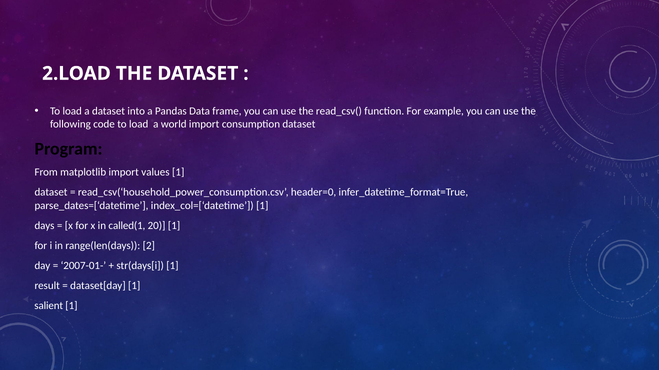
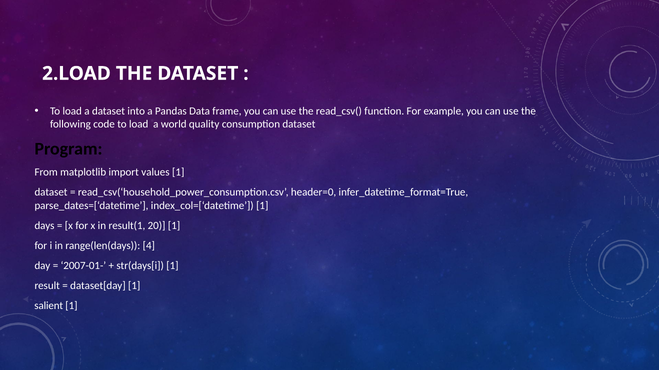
world import: import -> quality (204, 124)
called(1: called(1 -> result(1 (127, 226)
2: 2 -> 4 (149, 246)
